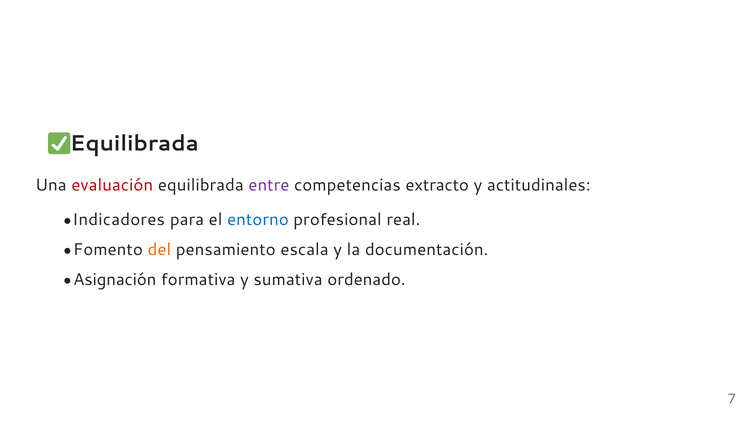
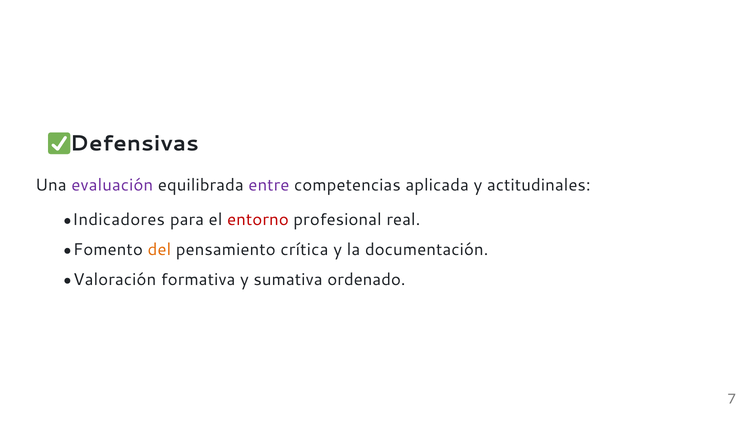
Equilibrada: Equilibrada -> Defensivas (134, 143)
evaluación colour: red -> purple (112, 185)
extracto: extracto -> aplicada (437, 185)
entorno colour: blue -> red (258, 220)
escala: escala -> crítica (304, 250)
Asignación: Asignación -> Valoración (115, 280)
